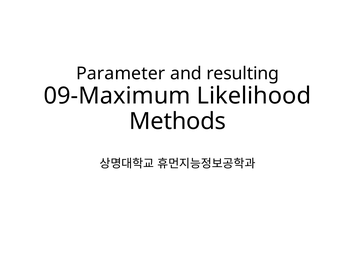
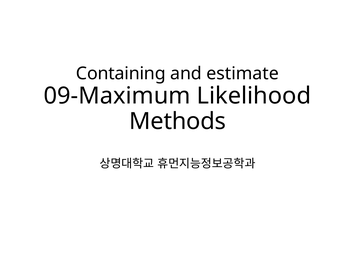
Parameter: Parameter -> Containing (121, 74)
resulting: resulting -> estimate (243, 74)
